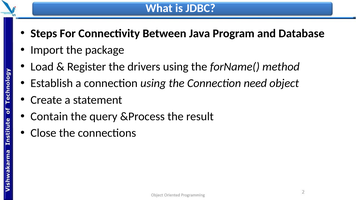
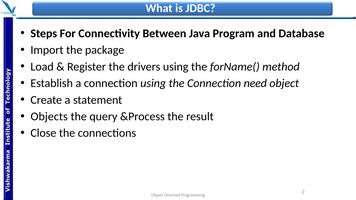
Contain: Contain -> Objects (49, 117)
